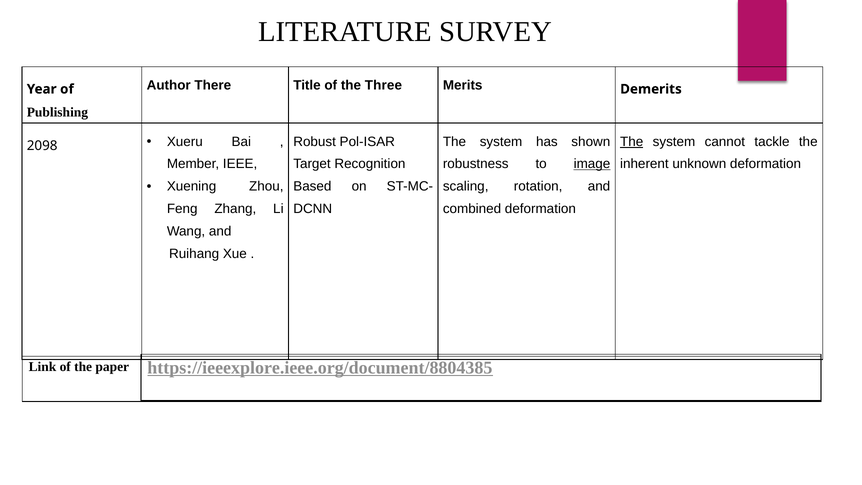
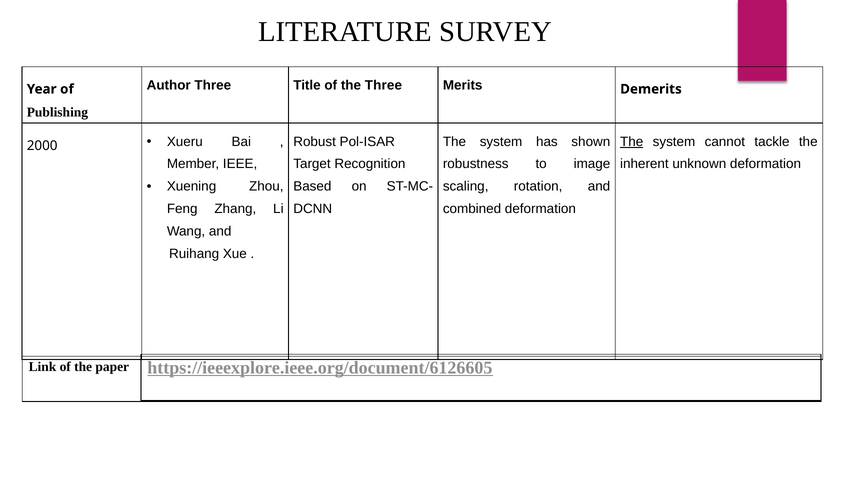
Author There: There -> Three (213, 85)
2098: 2098 -> 2000 (42, 146)
image underline: present -> none (592, 164)
https://ieeexplore.ieee.org/document/8804385: https://ieeexplore.ieee.org/document/8804385 -> https://ieeexplore.ieee.org/document/6126605 (320, 367)
